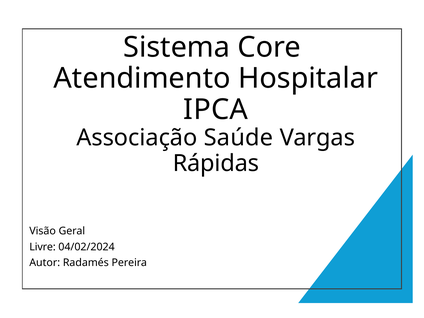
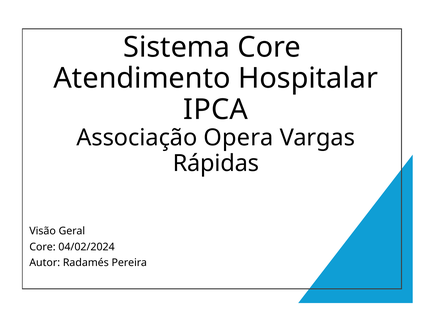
Saúde: Saúde -> Opera (239, 138)
Livre: Livre -> Core (42, 247)
